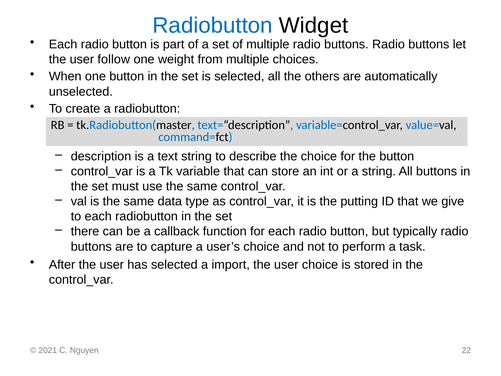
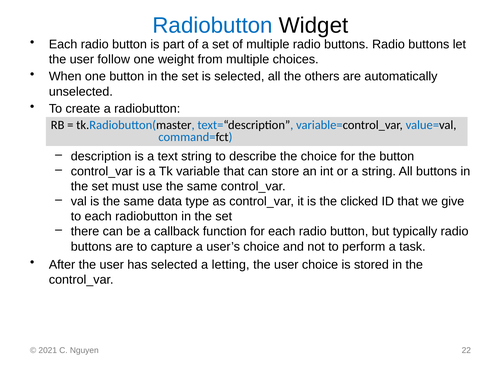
putting: putting -> clicked (359, 201)
import: import -> letting (231, 264)
